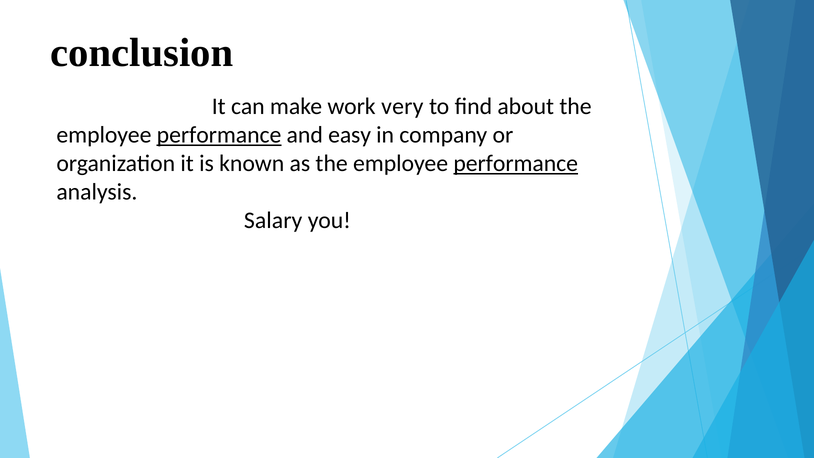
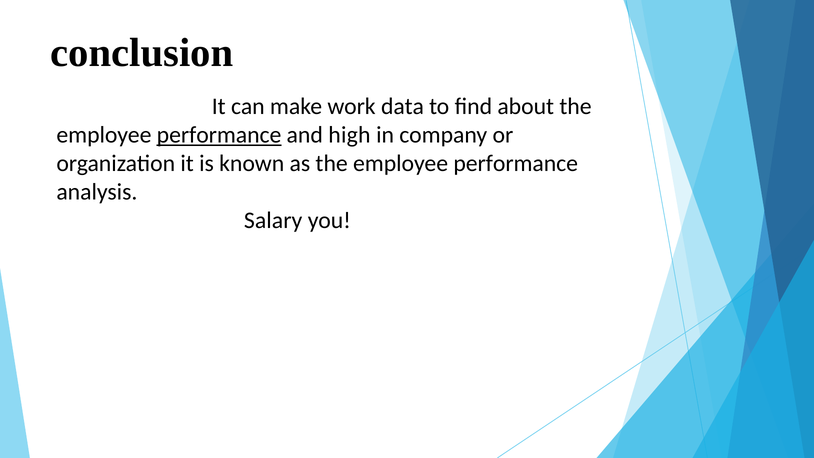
very: very -> data (402, 107)
easy: easy -> high (349, 135)
performance underline: present -> none (516, 164)
